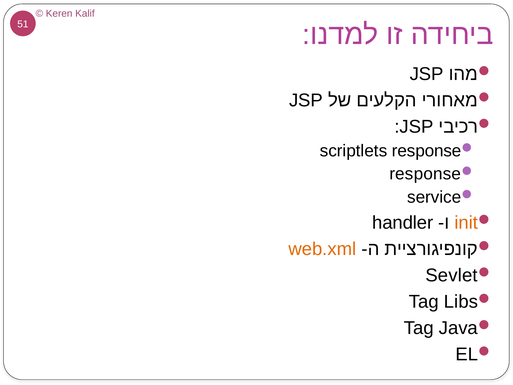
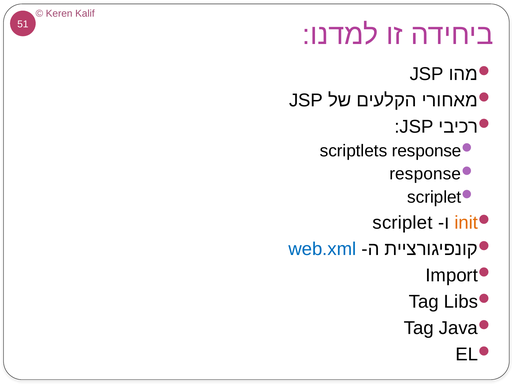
service: service -> scriplet (434, 197)
handler: handler -> scriplet (403, 223)
web.xml colour: orange -> blue (322, 249)
Sevlet: Sevlet -> Import (452, 275)
